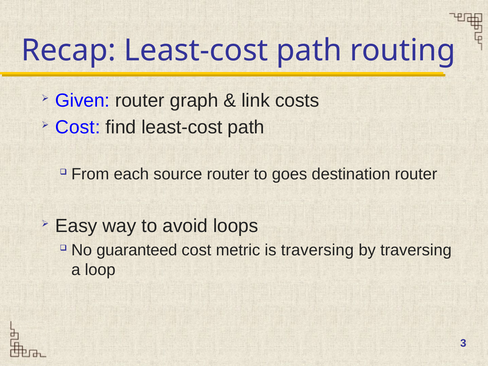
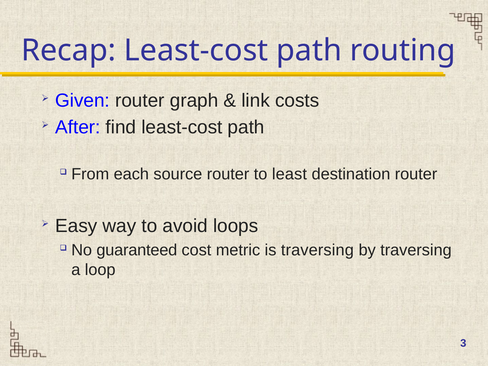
Cost: Cost -> After (78, 127)
goes: goes -> least (289, 174)
